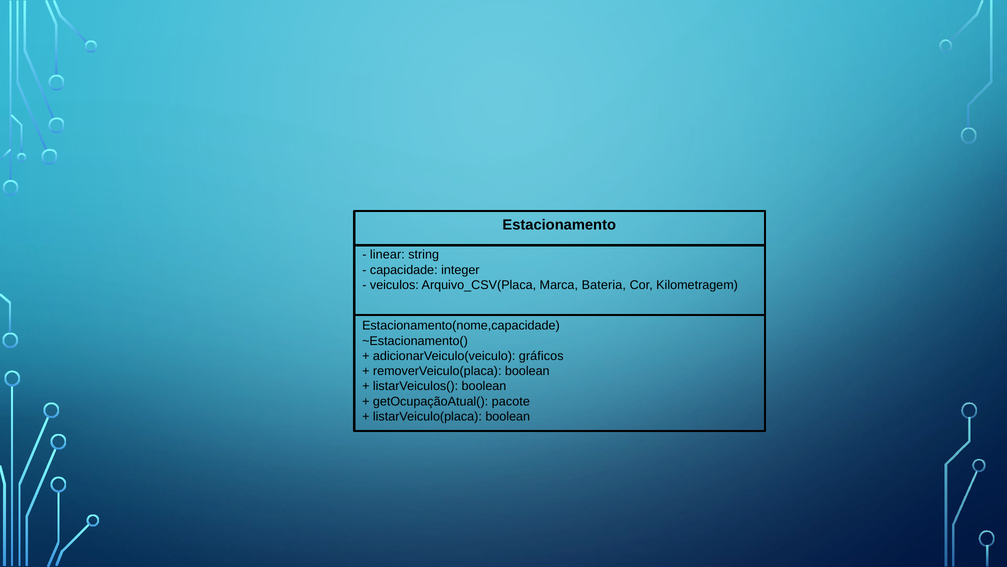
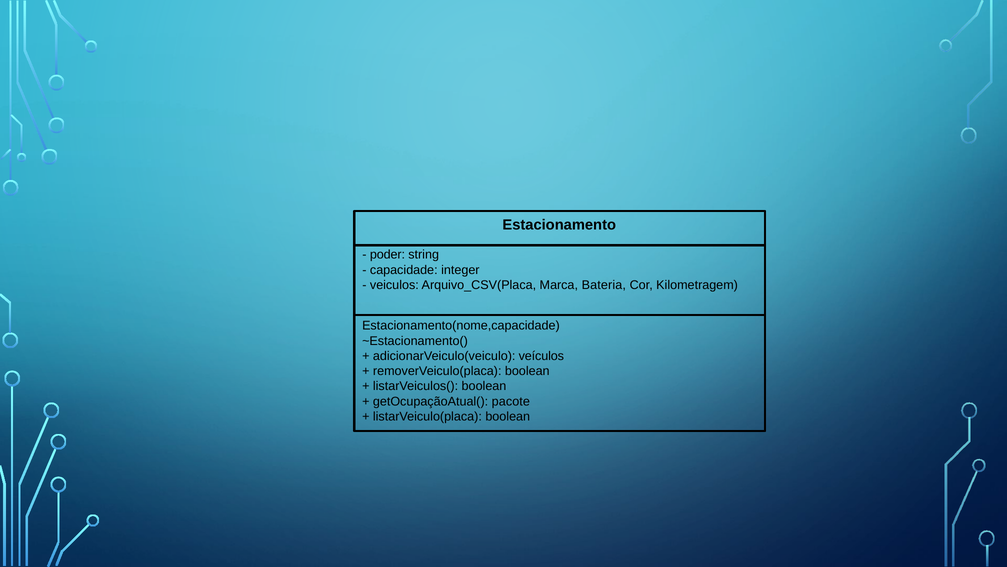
linear: linear -> poder (387, 255)
gráficos: gráficos -> veículos (541, 356)
